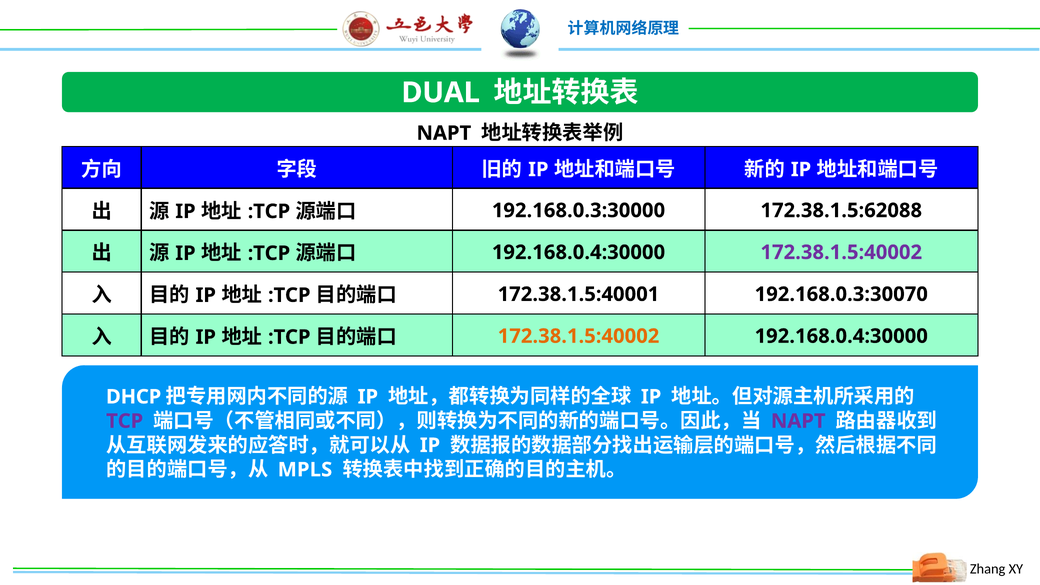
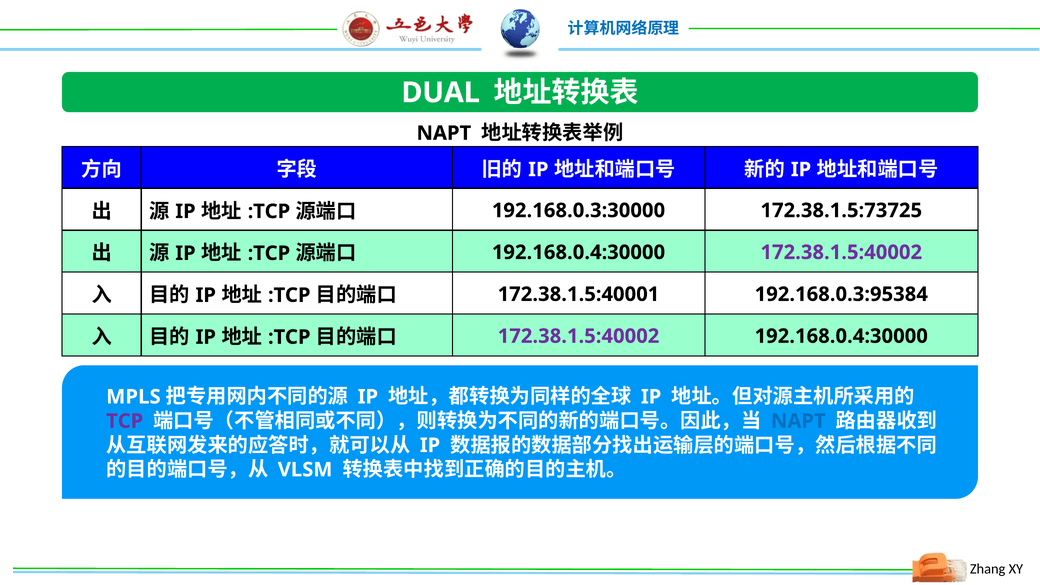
172.38.1.5:62088: 172.38.1.5:62088 -> 172.38.1.5:73725 (841, 210)
192.168.0.3:30070: 192.168.0.3:30070 -> 192.168.0.3:95384 (841, 294)
172.38.1.5:40002 colour: orange -> purple (579, 336)
DHCP: DHCP -> MPLS (133, 397)
NAPT colour: purple -> blue (798, 421)
MPLS: MPLS -> VLSM (305, 470)
